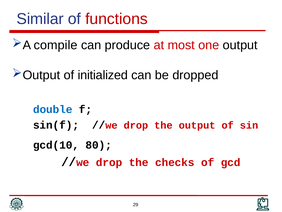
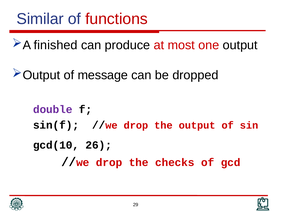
compile: compile -> finished (56, 45)
initialized: initialized -> message (103, 75)
double colour: blue -> purple (53, 109)
80: 80 -> 26 (99, 145)
